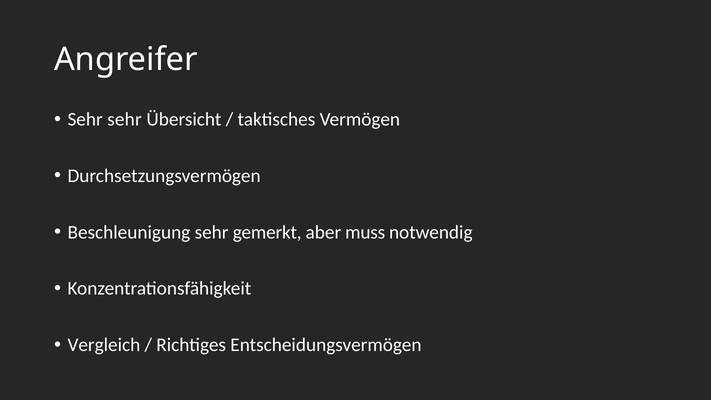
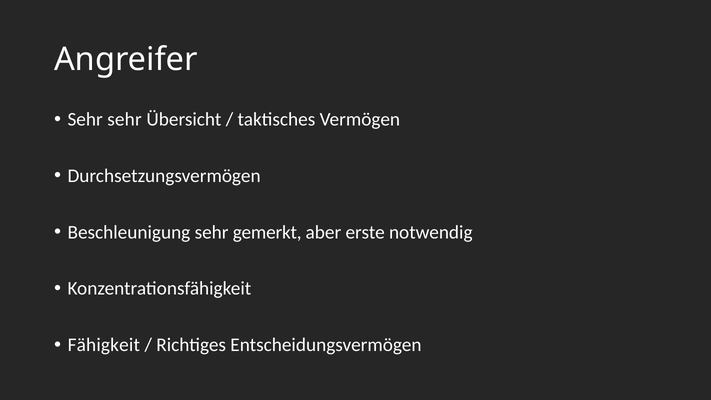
muss: muss -> erste (365, 232)
Vergleich: Vergleich -> Fähigkeit (104, 345)
